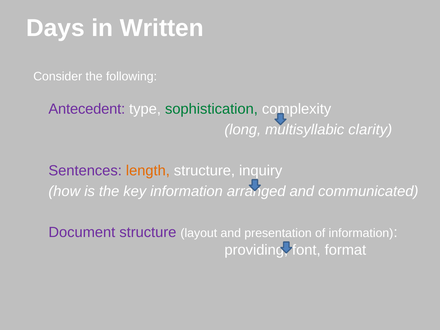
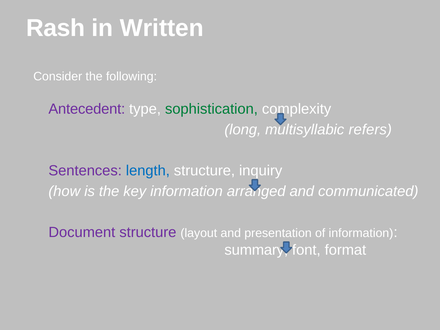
Days: Days -> Rash (56, 28)
clarity: clarity -> refers (370, 130)
length colour: orange -> blue (148, 171)
providing: providing -> summary (256, 250)
